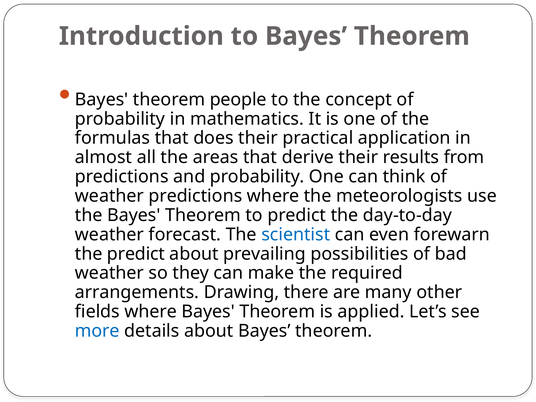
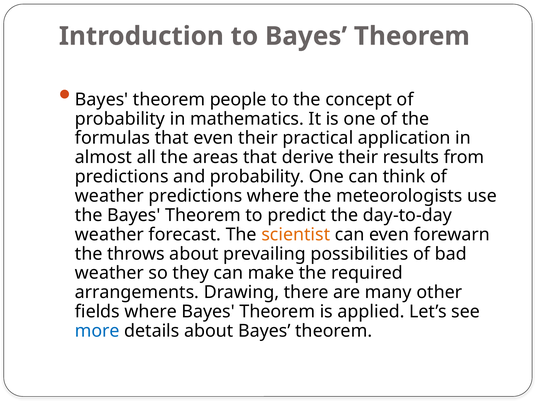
that does: does -> even (213, 138)
scientist colour: blue -> orange (296, 235)
the predict: predict -> throws (136, 254)
